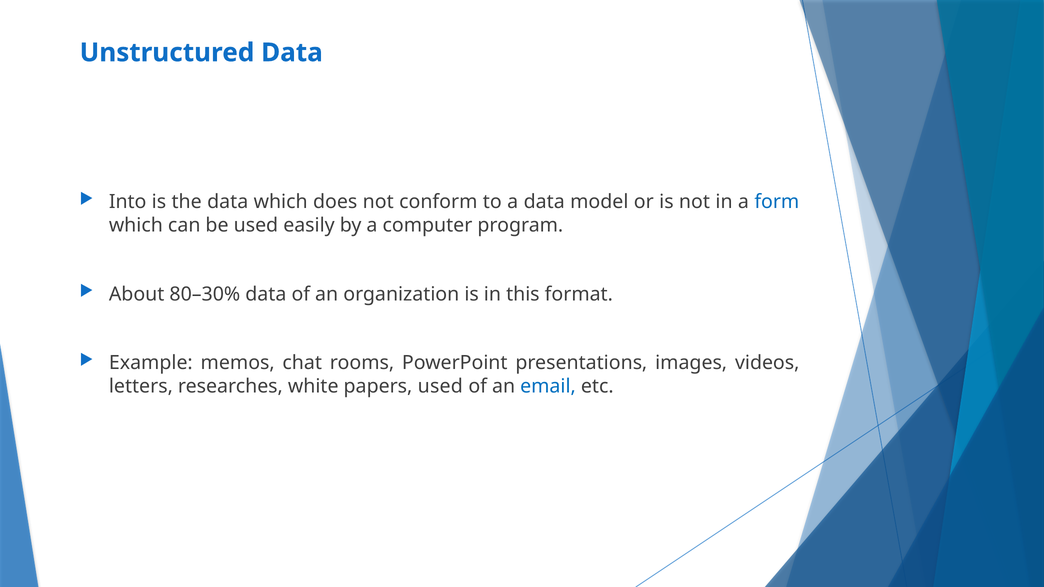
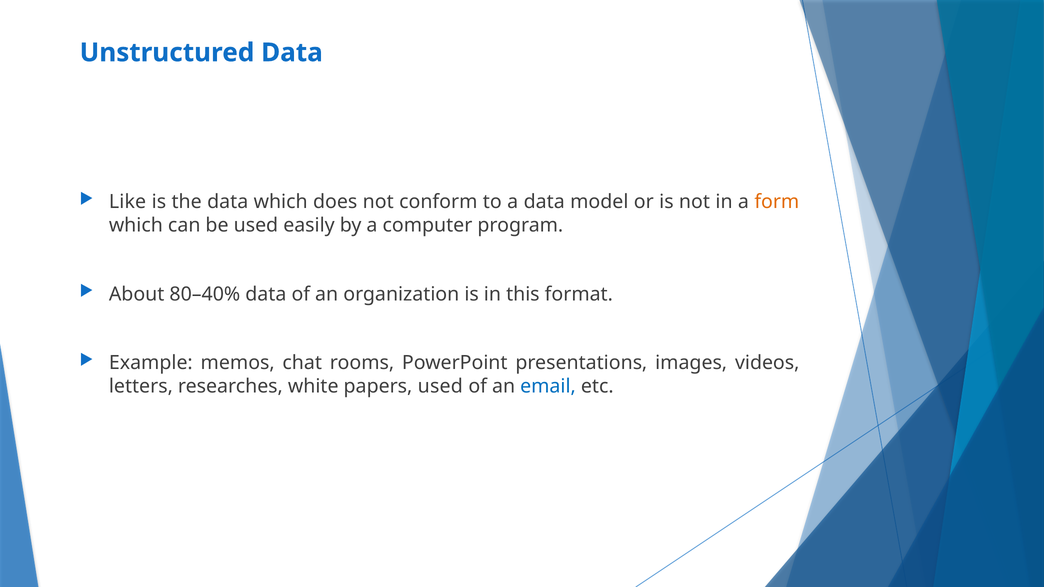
Into: Into -> Like (128, 202)
form colour: blue -> orange (777, 202)
80–30%: 80–30% -> 80–40% (205, 294)
